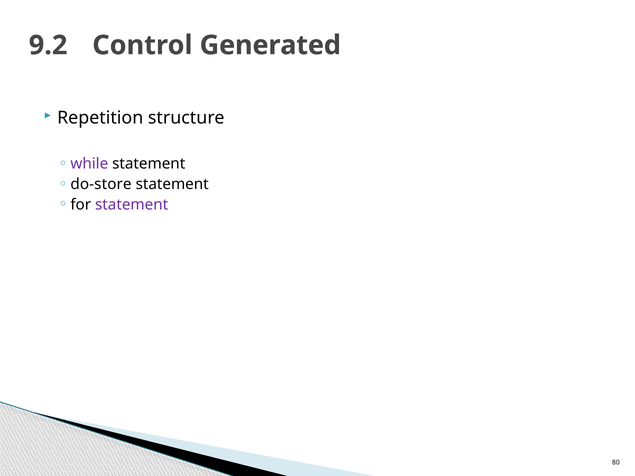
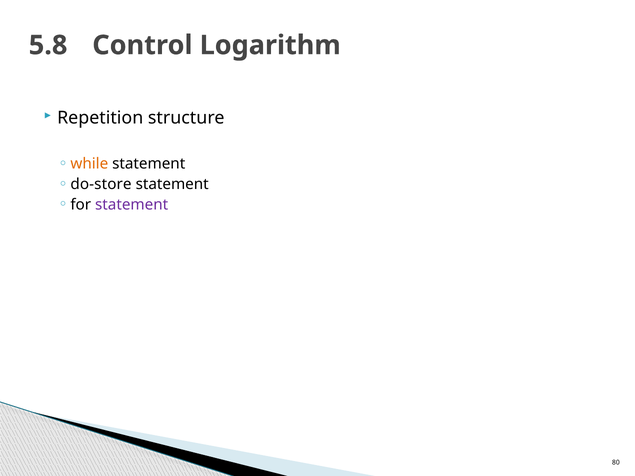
9.2: 9.2 -> 5.8 (48, 45)
Generated: Generated -> Logarithm (270, 45)
while colour: purple -> orange (89, 164)
